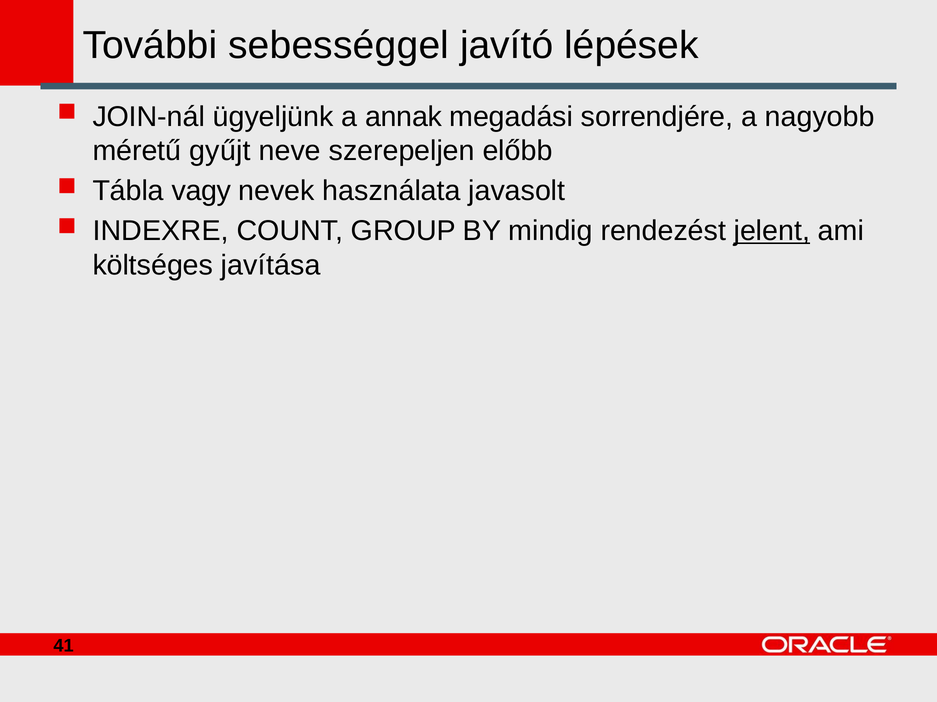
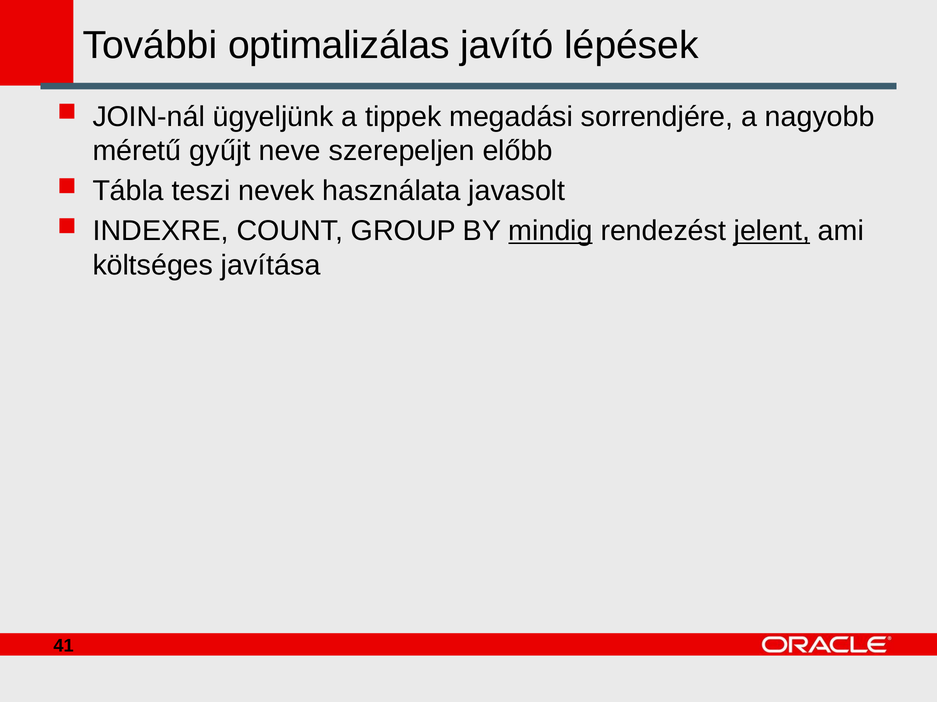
sebességgel: sebességgel -> optimalizálas (339, 45)
annak: annak -> tippek (403, 117)
vagy: vagy -> teszi (201, 191)
mindig underline: none -> present (551, 231)
